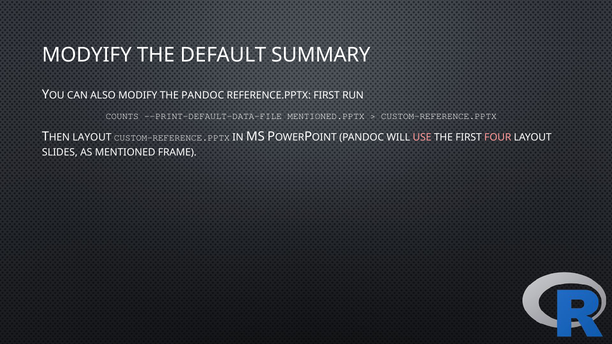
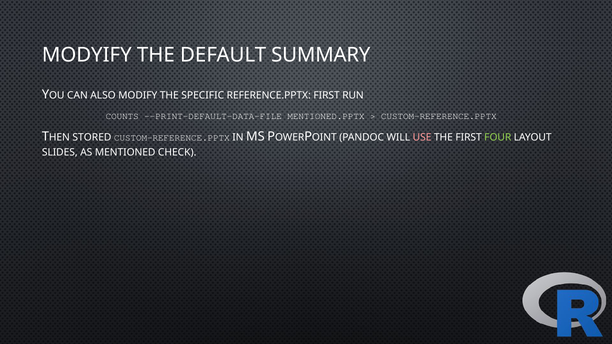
THE PANDOC: PANDOC -> SPECIFIC (203, 96)
LAYOUT: LAYOUT -> STORED (92, 137)
FOUR colour: pink -> light green (498, 137)
FRAME: FRAME -> CHECK (177, 153)
